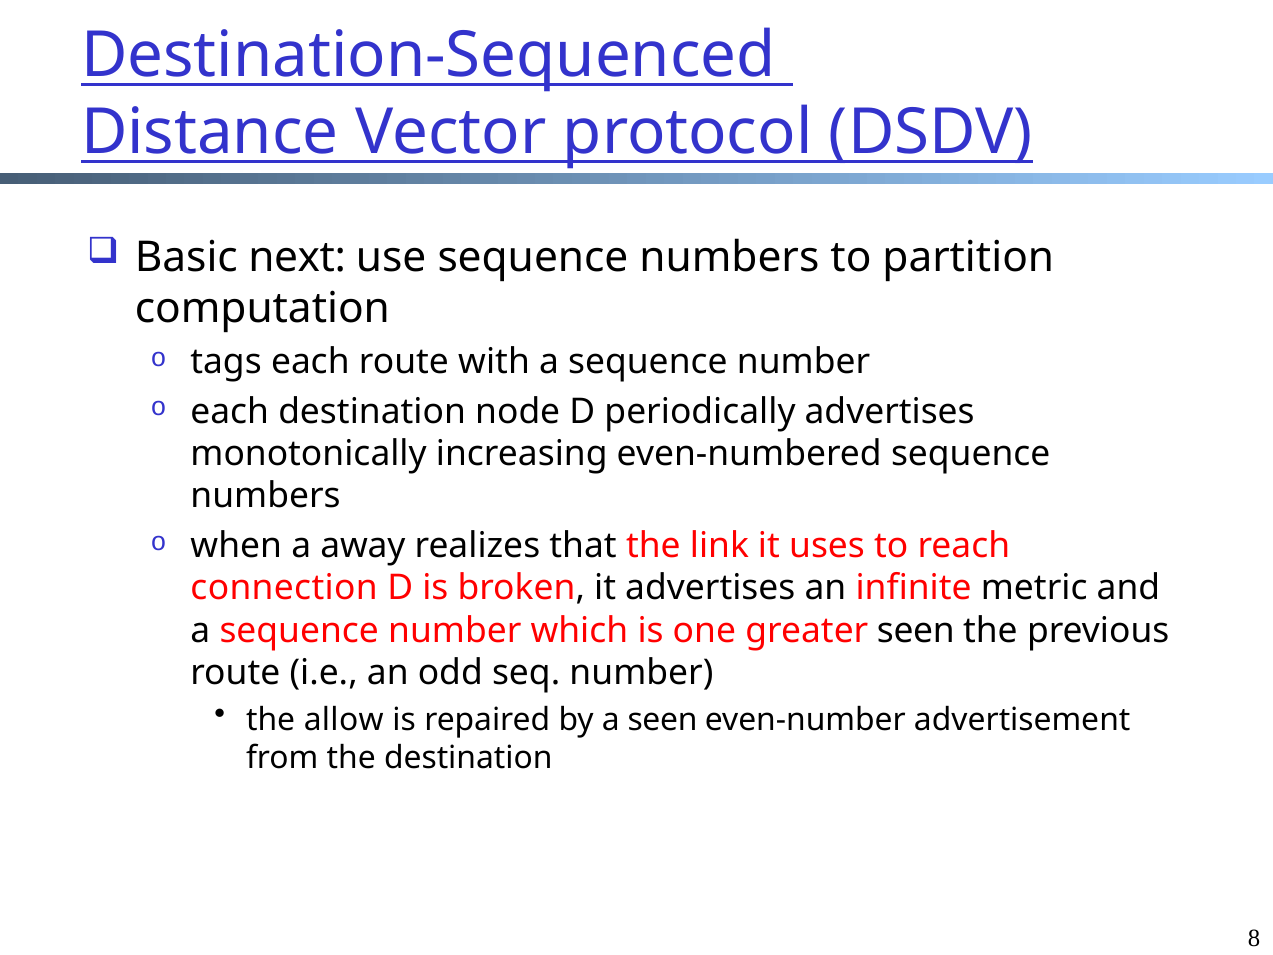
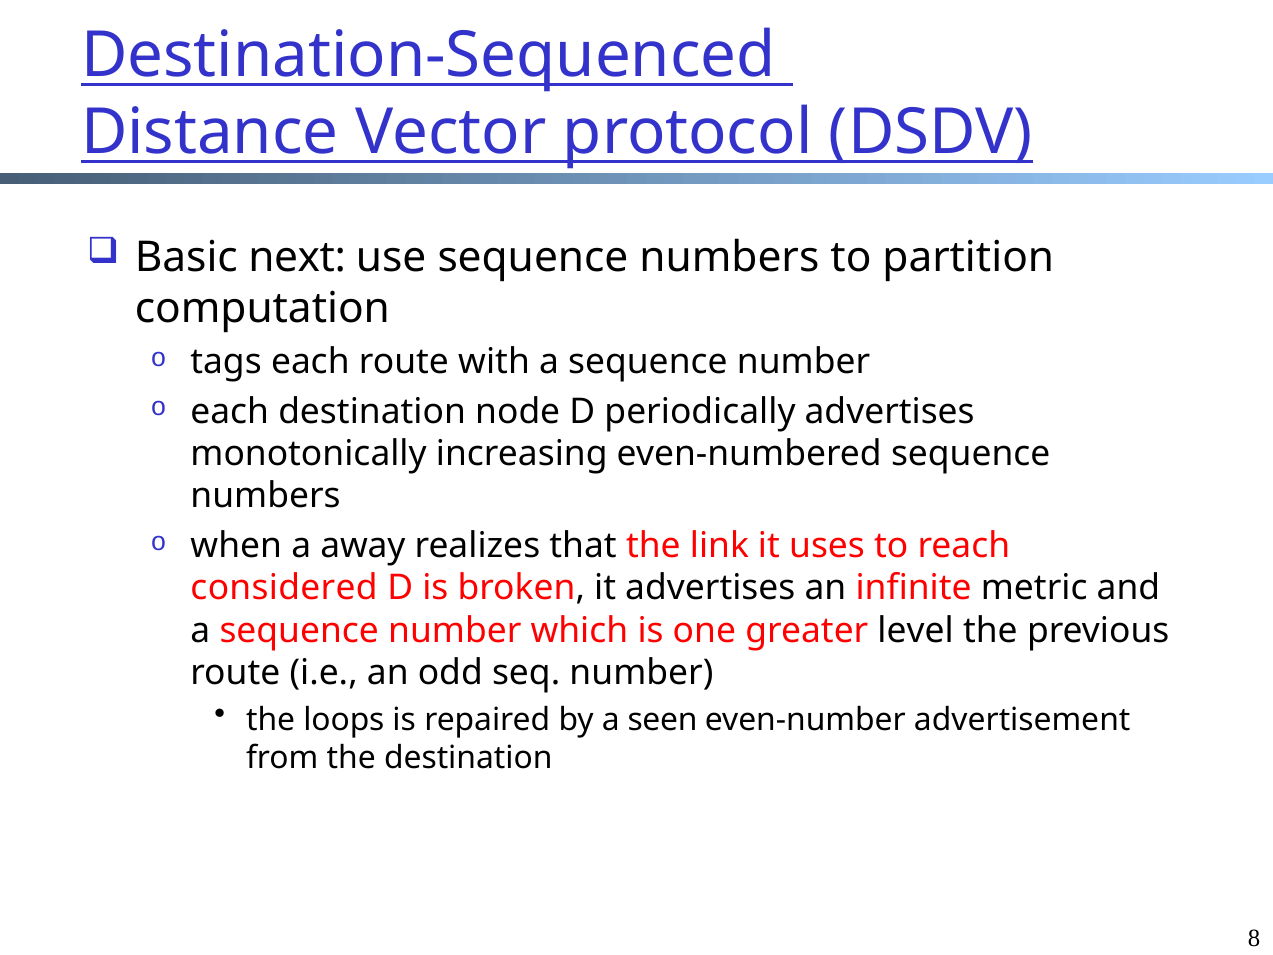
connection: connection -> considered (284, 588)
greater seen: seen -> level (916, 631)
allow: allow -> loops (344, 719)
